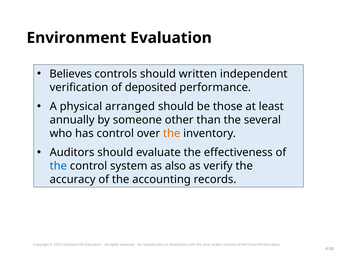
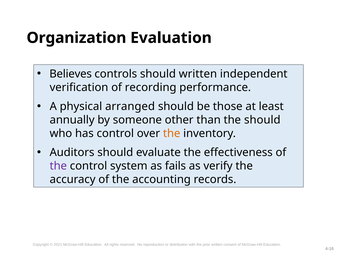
Environment: Environment -> Organization (76, 38)
deposited: deposited -> recording (151, 87)
the several: several -> should (262, 120)
the colour: blue -> purple (58, 166)
also: also -> fails (175, 166)
